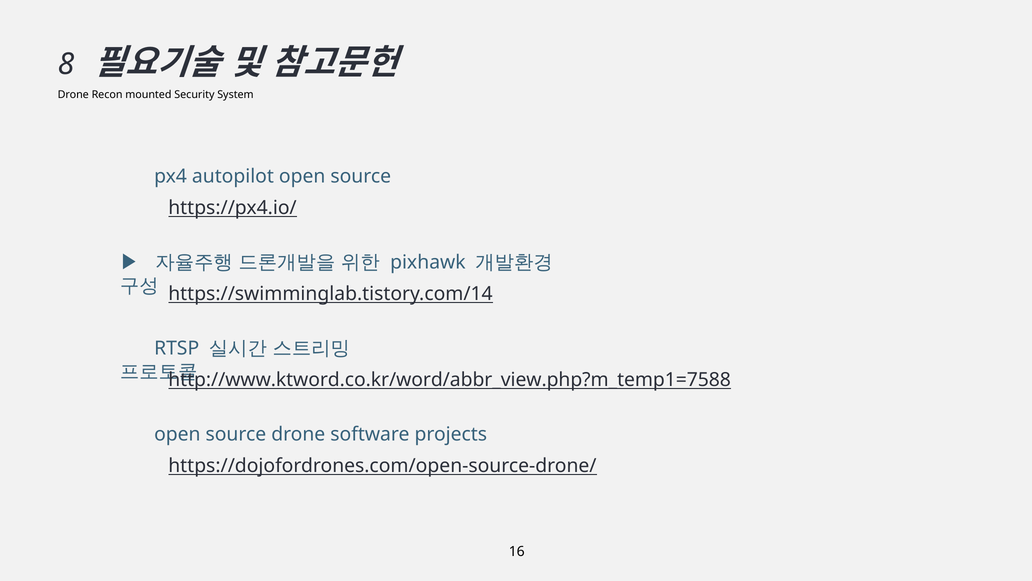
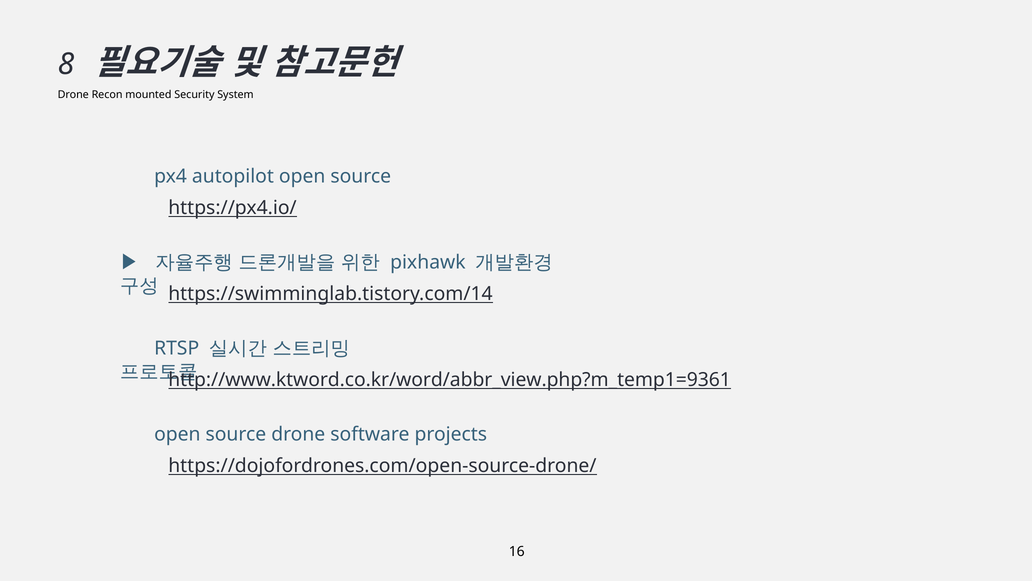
http://www.ktword.co.kr/word/abbr_view.php?m_temp1=7588: http://www.ktword.co.kr/word/abbr_view.php?m_temp1=7588 -> http://www.ktword.co.kr/word/abbr_view.php?m_temp1=9361 (450, 379)
